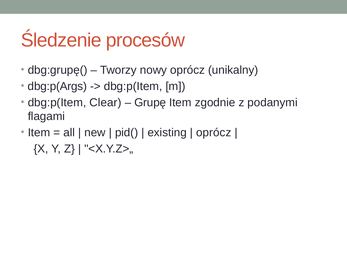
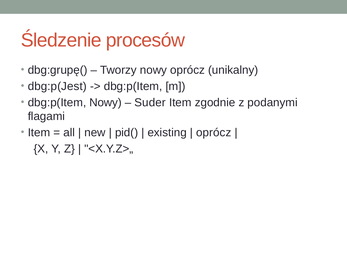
dbg:p(Args: dbg:p(Args -> dbg:p(Jest (57, 86)
dbg:p(Item Clear: Clear -> Nowy (106, 103)
Grupę: Grupę -> Suder (150, 103)
